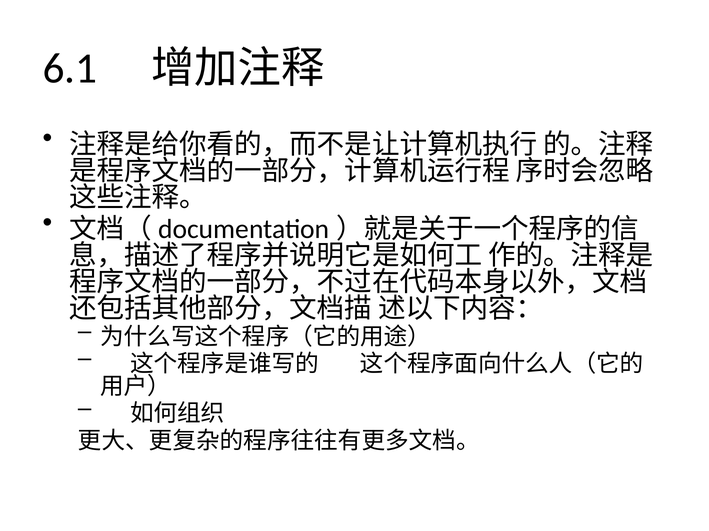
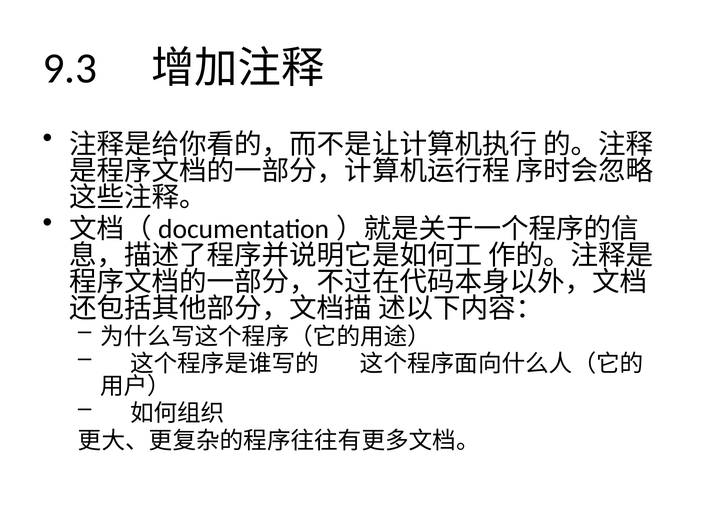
6.1: 6.1 -> 9.3 (70, 69)
